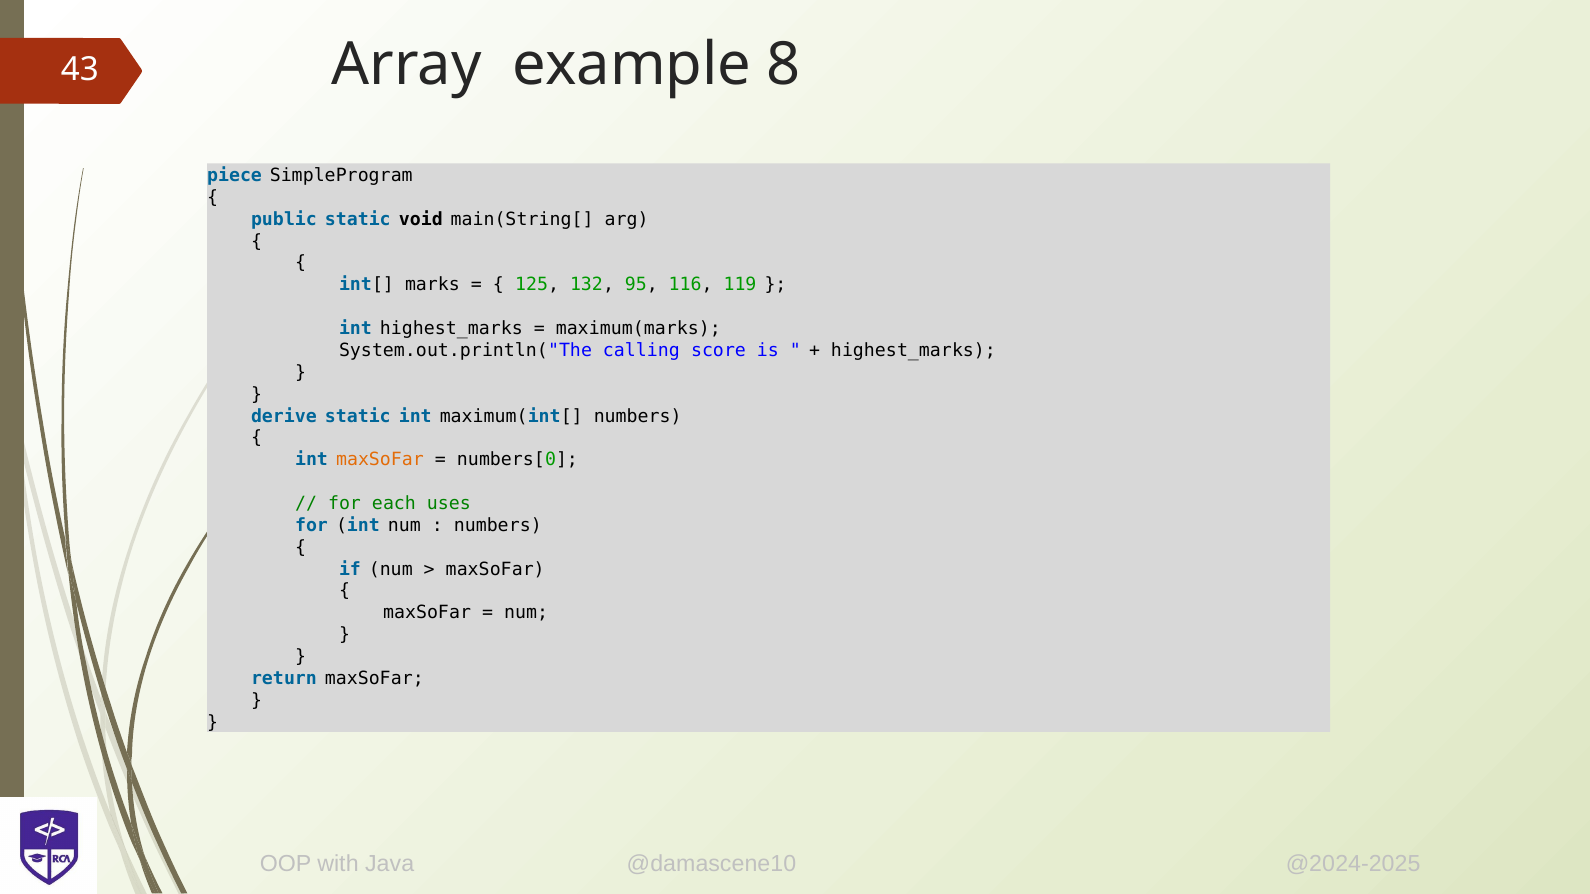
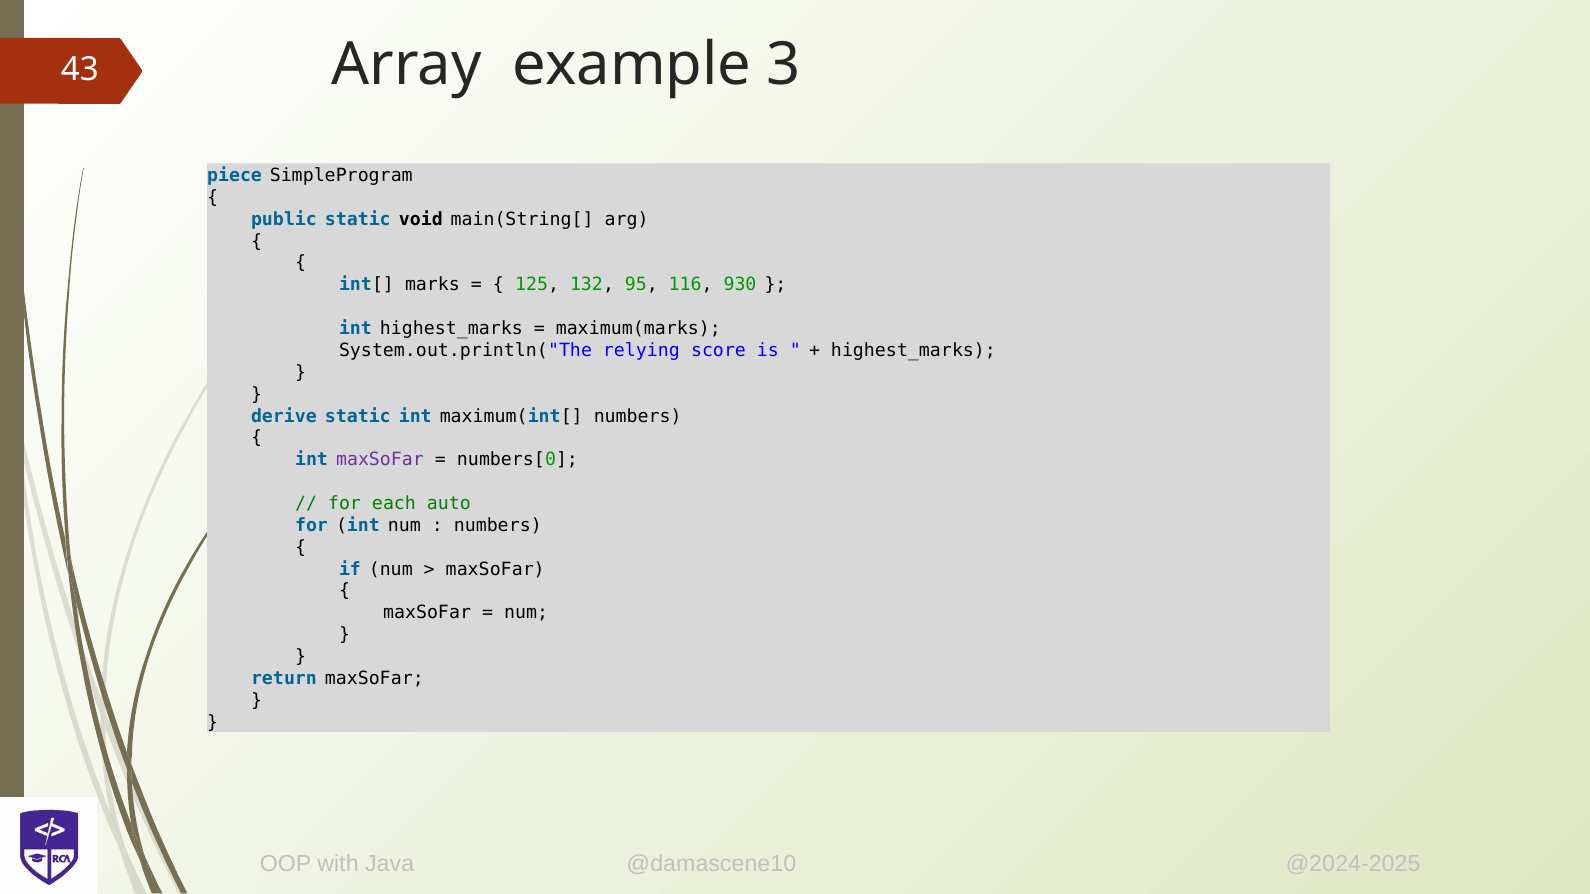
8: 8 -> 3 (784, 65)
119: 119 -> 930 (740, 285)
calling: calling -> relying (641, 351)
maxSoFar colour: orange -> purple (380, 460)
uses: uses -> auto (449, 504)
